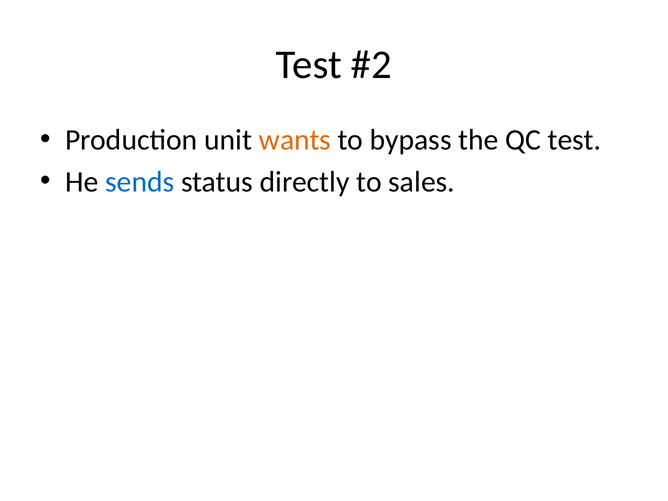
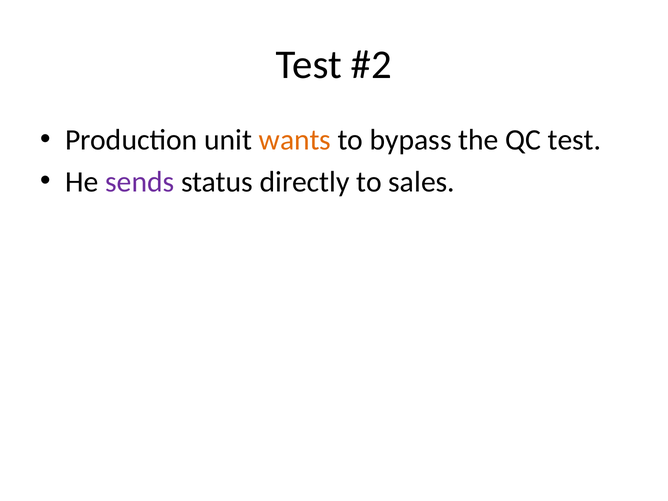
sends colour: blue -> purple (140, 182)
